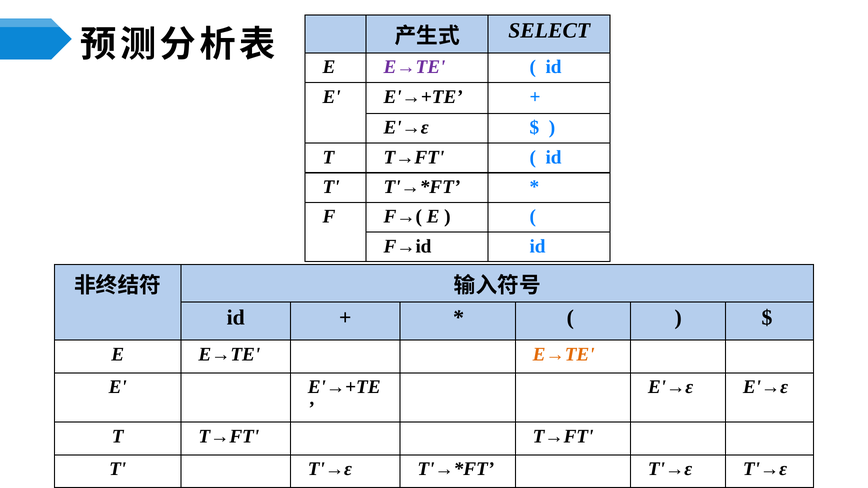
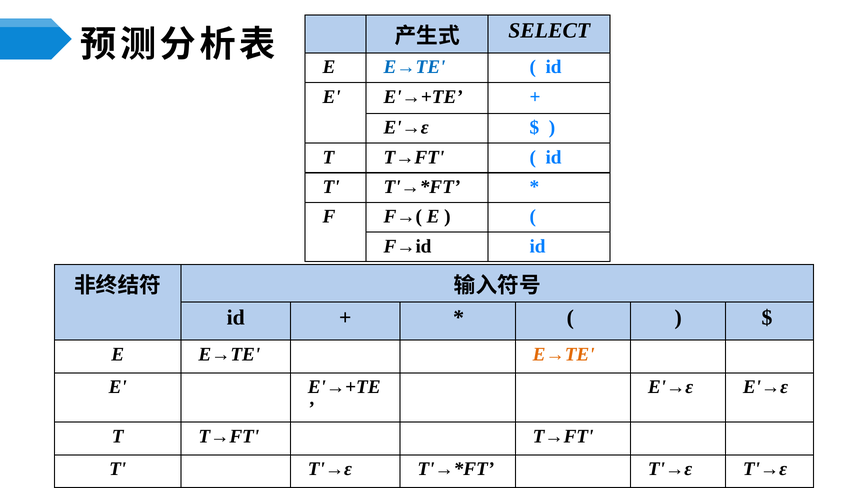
E→TE colour: purple -> blue (414, 67)
